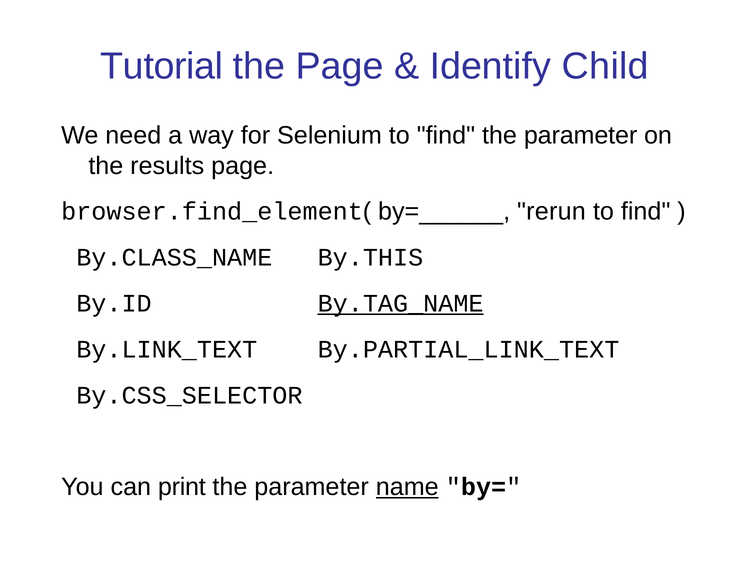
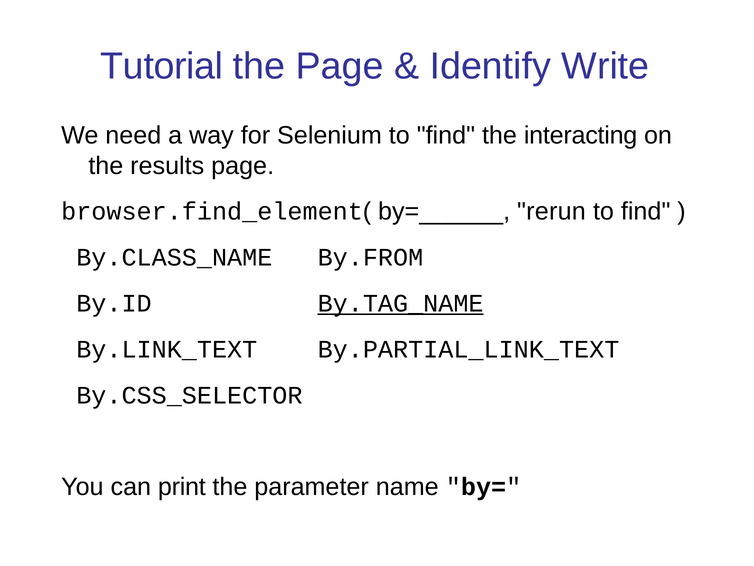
Child: Child -> Write (605, 66)
find the parameter: parameter -> interacting (581, 135)
By.THIS: By.THIS -> By.FROM (370, 257)
name underline: present -> none (407, 487)
